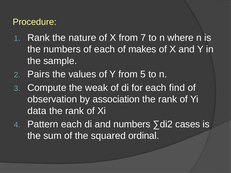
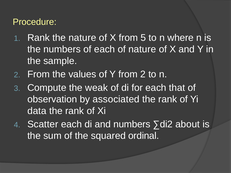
7: 7 -> 5 (143, 38)
of makes: makes -> nature (142, 49)
Pairs: Pairs -> From (39, 74)
from 5: 5 -> 2 (143, 74)
find: find -> that (177, 88)
association: association -> associated (116, 99)
Pattern: Pattern -> Scatter (43, 124)
cases: cases -> about (188, 124)
